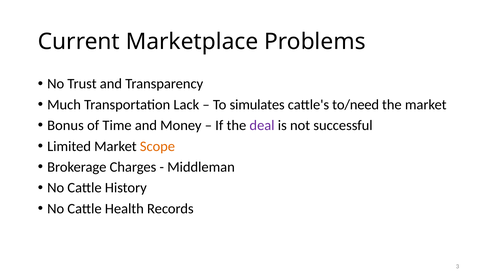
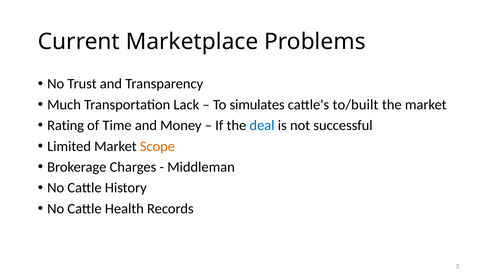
to/need: to/need -> to/built (356, 105)
Bonus: Bonus -> Rating (66, 126)
deal colour: purple -> blue (262, 126)
